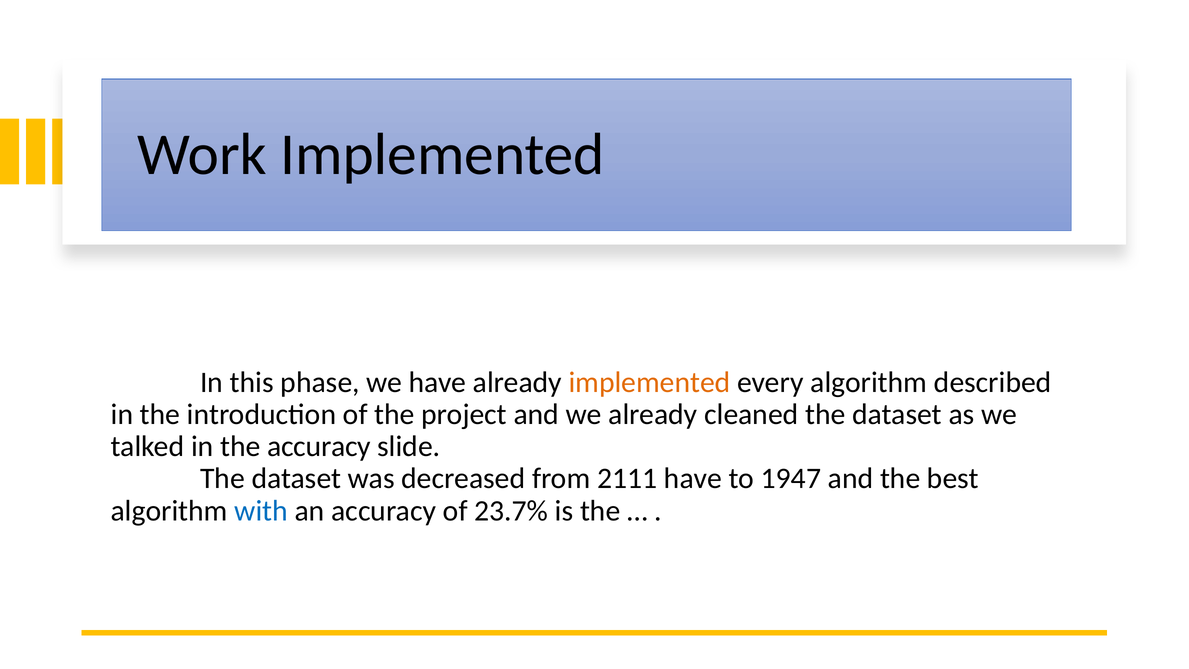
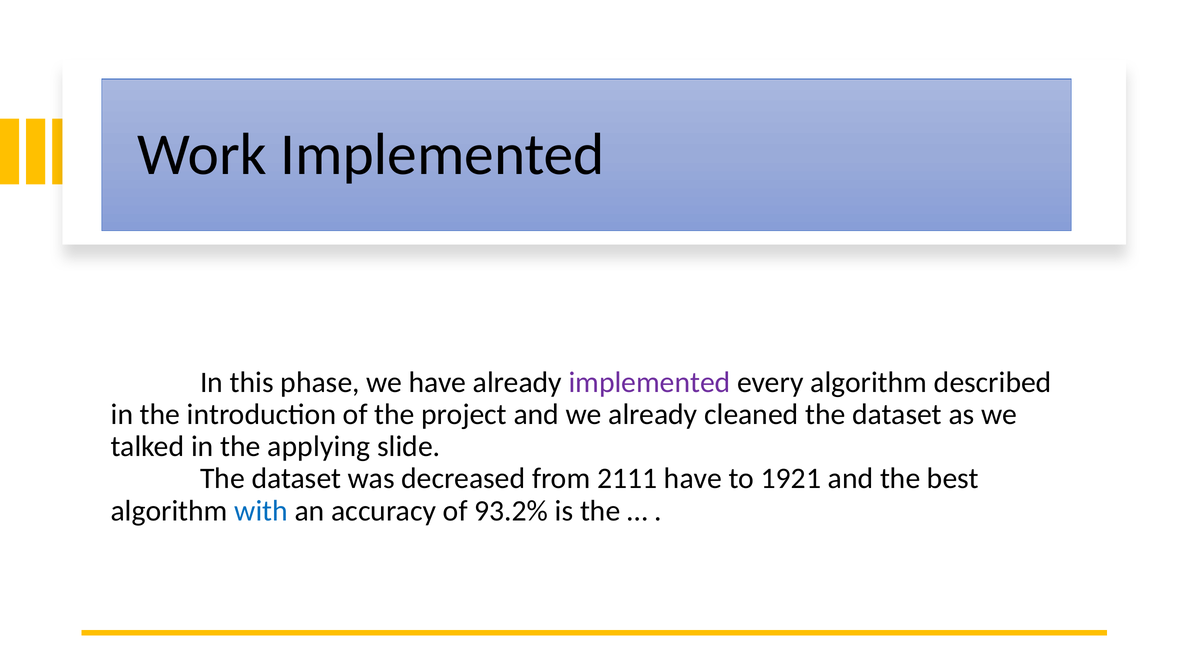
implemented colour: orange -> purple (650, 382)
the accuracy: accuracy -> applying (319, 446)
1947: 1947 -> 1921 (791, 479)
23.7%: 23.7% -> 93.2% (511, 511)
